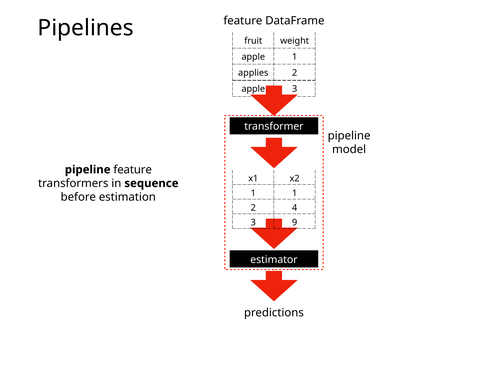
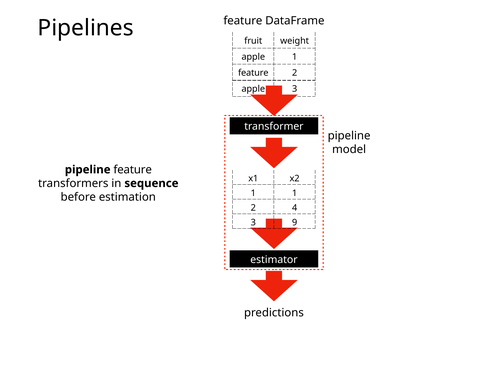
applies: applies -> feature (253, 73)
